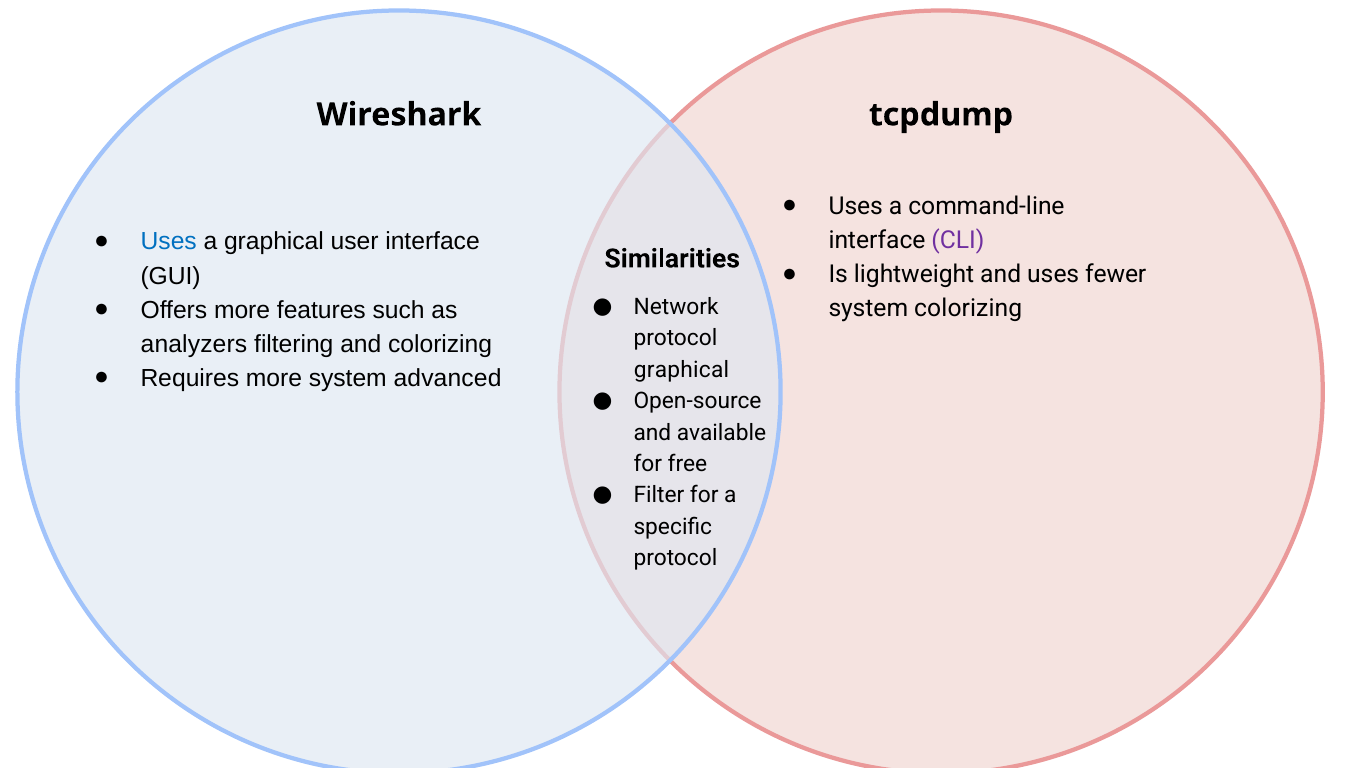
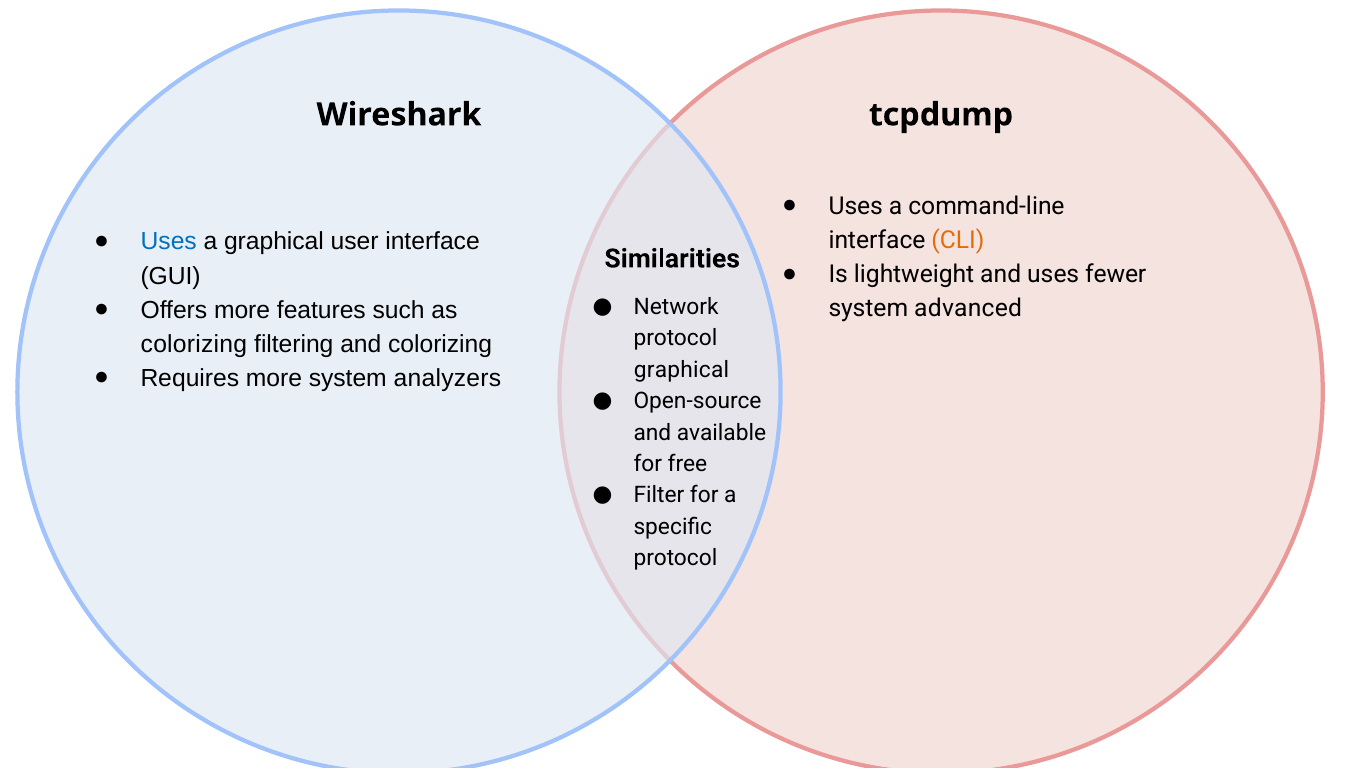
CLI colour: purple -> orange (958, 240)
system colorizing: colorizing -> advanced (968, 308)
analyzers: analyzers -> colorizing (194, 344)
advanced: advanced -> analyzers (447, 378)
